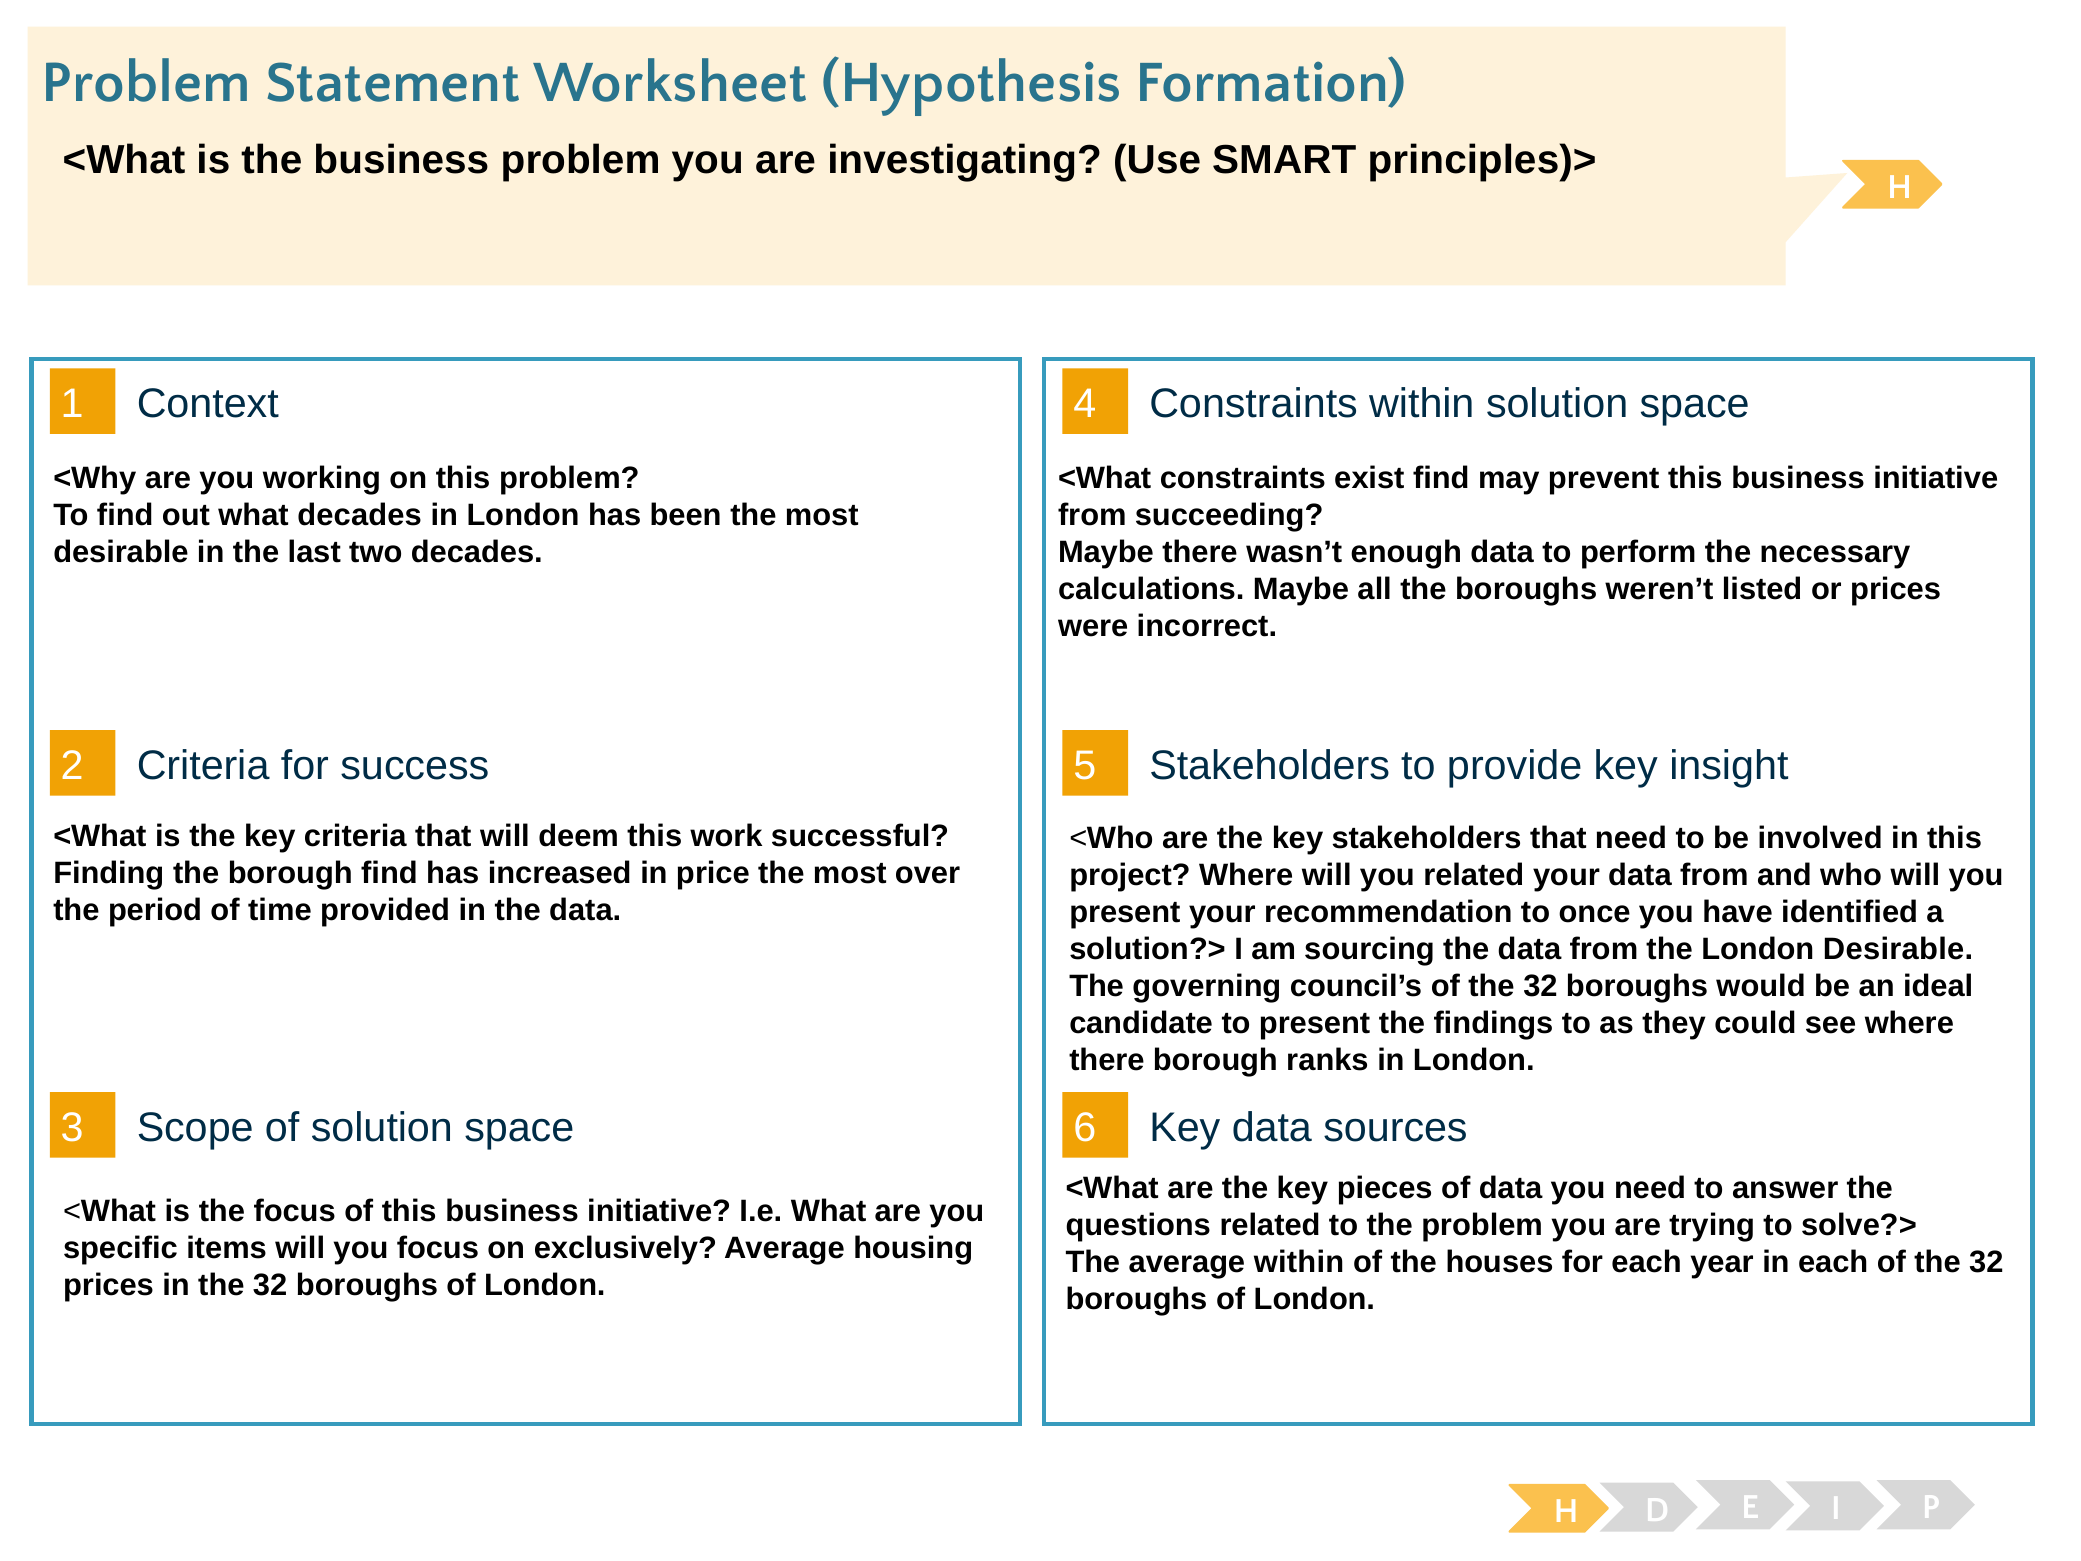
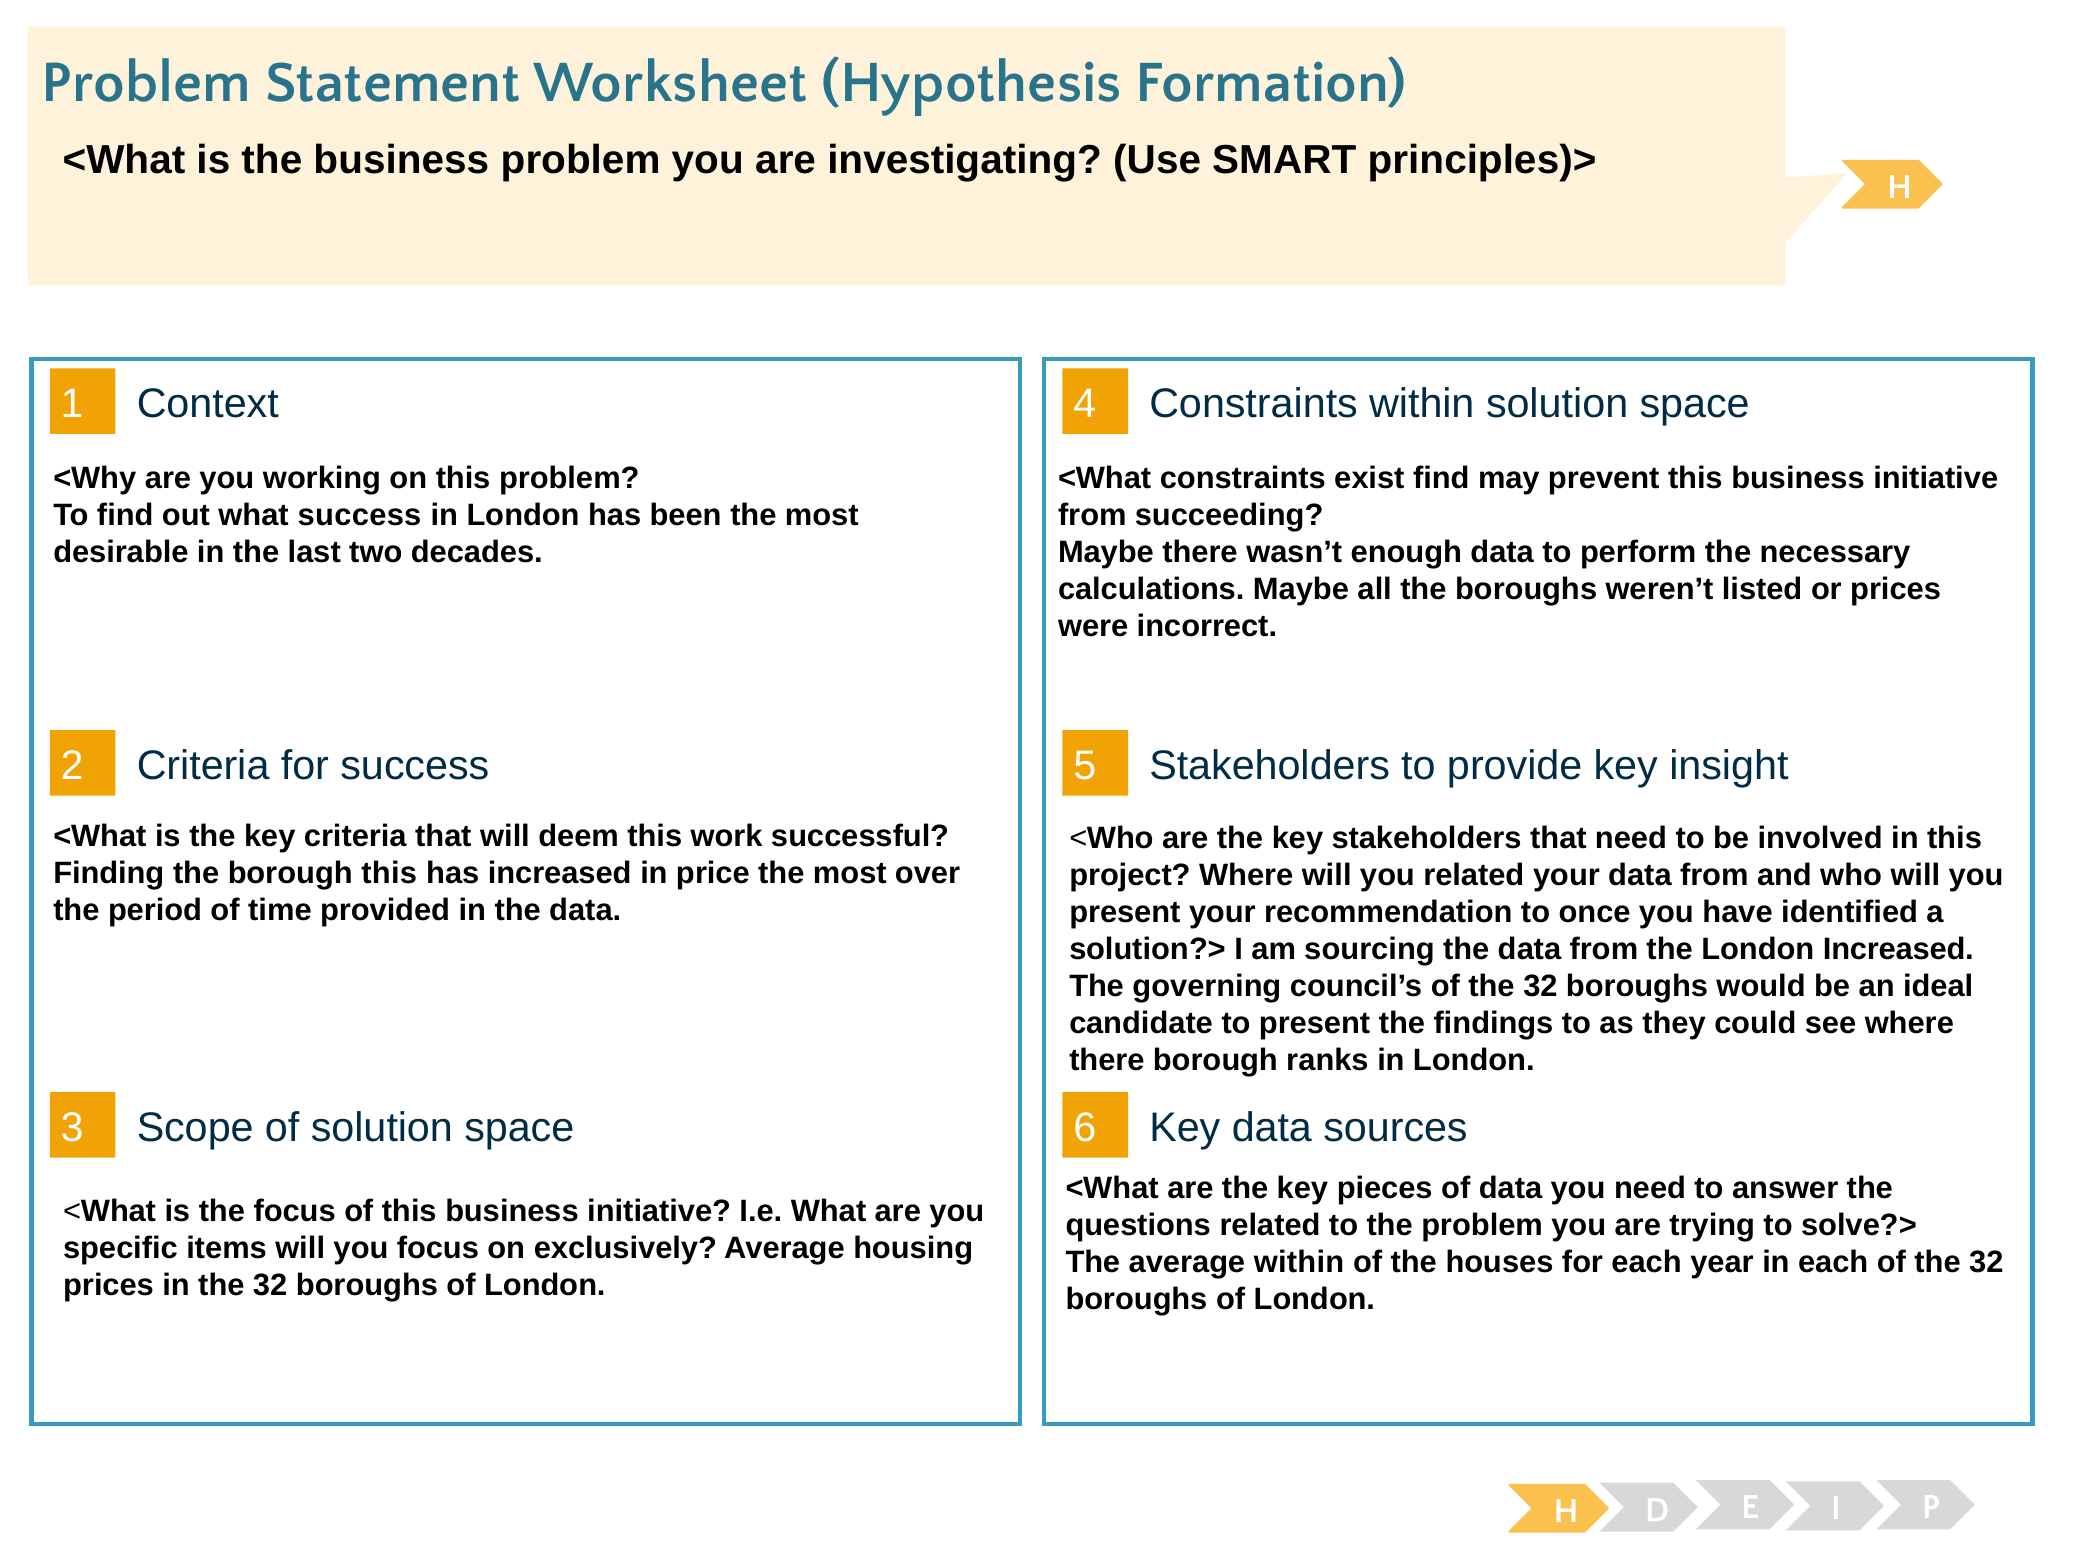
what decades: decades -> success (360, 515)
borough find: find -> this (389, 873)
London Desirable: Desirable -> Increased (1898, 950)
